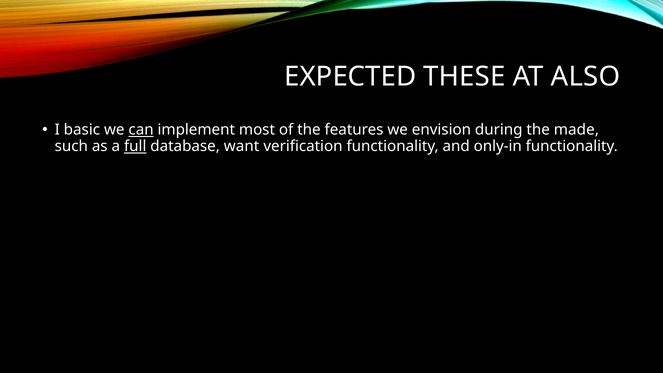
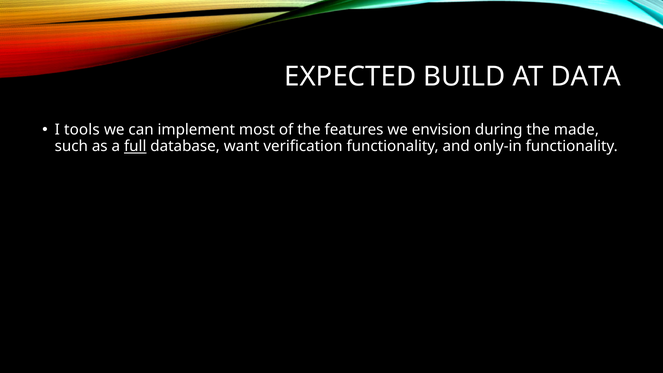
THESE: THESE -> BUILD (464, 77)
ALSO: ALSO -> DATA (586, 77)
basic: basic -> tools (82, 130)
can underline: present -> none (141, 130)
